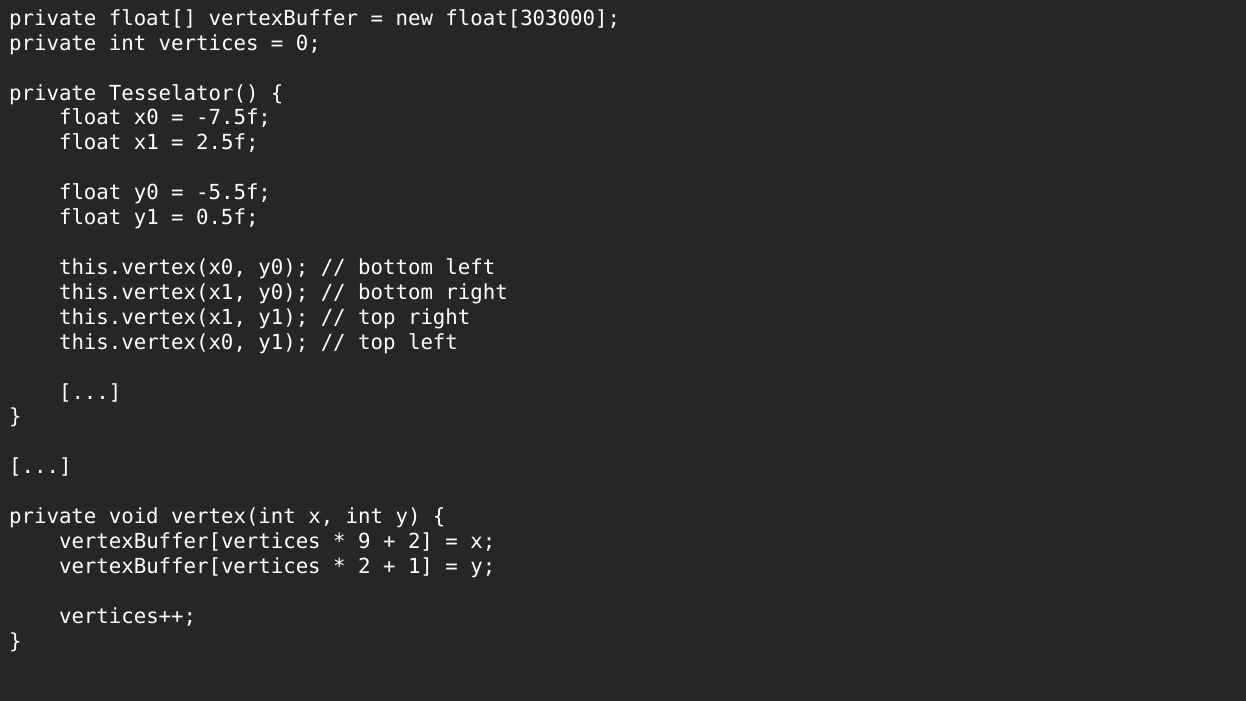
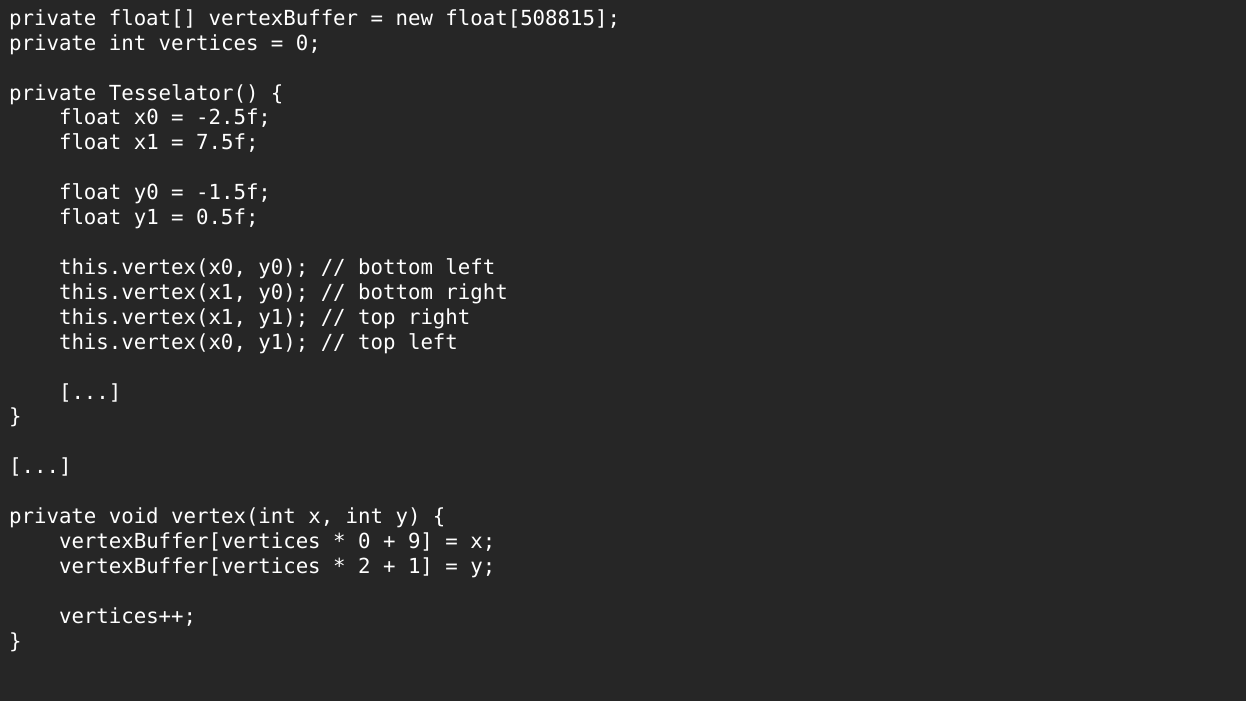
float[303000: float[303000 -> float[508815 (533, 18)
-7.5f: -7.5f -> -2.5f (234, 118)
2.5f: 2.5f -> 7.5f (227, 143)
-5.5f: -5.5f -> -1.5f (234, 193)
9: 9 -> 0 (364, 542)
2: 2 -> 9 (420, 542)
